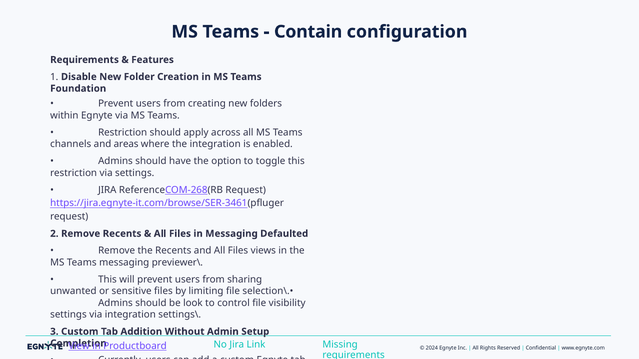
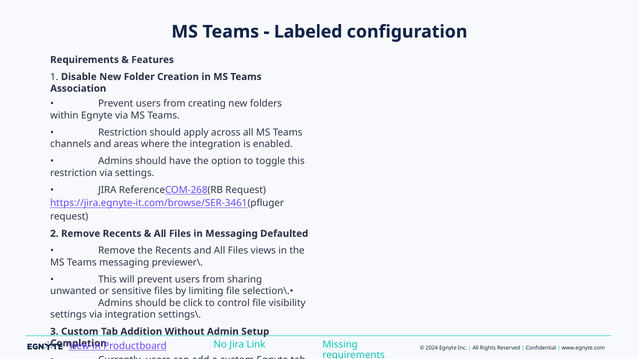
Contain: Contain -> Labeled (308, 32)
Foundation: Foundation -> Association (78, 89)
look: look -> click (193, 303)
